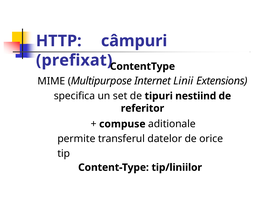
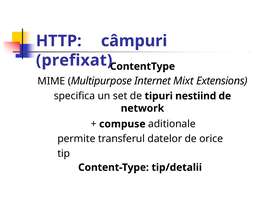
Linii: Linii -> Mixt (183, 81)
referitor: referitor -> network (142, 108)
tip/liniilor: tip/liniilor -> tip/detalii (177, 167)
